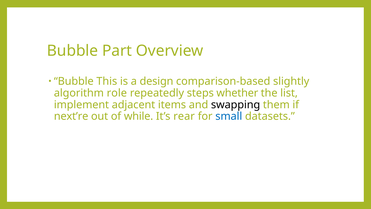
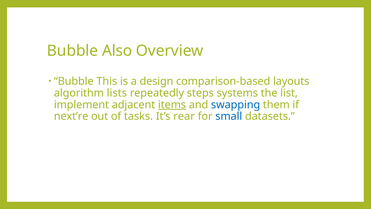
Part: Part -> Also (117, 51)
slightly: slightly -> layouts (291, 81)
role: role -> lists (117, 93)
whether: whether -> systems (237, 93)
items underline: none -> present (172, 105)
swapping colour: black -> blue (236, 105)
while: while -> tasks (139, 116)
